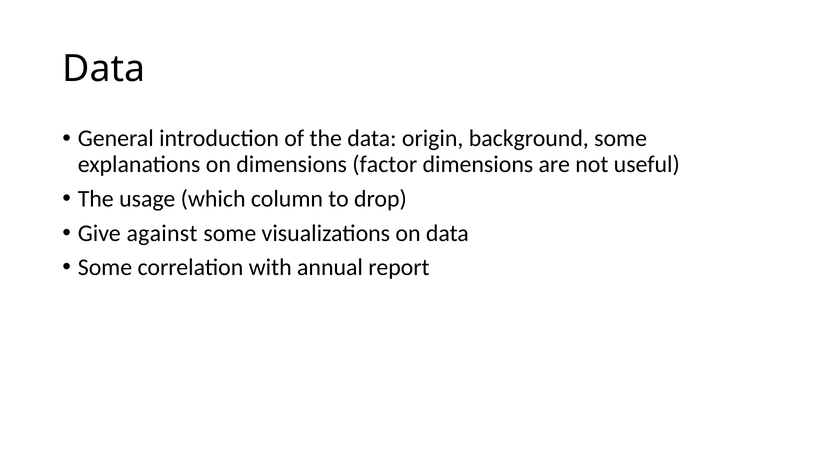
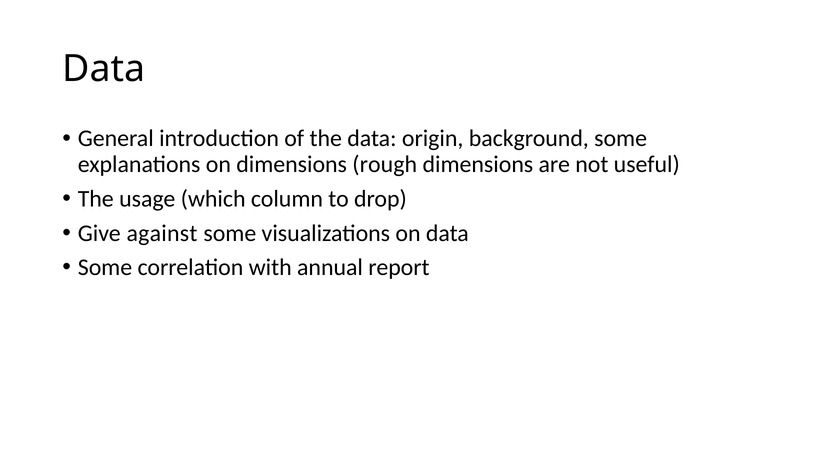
factor: factor -> rough (385, 164)
